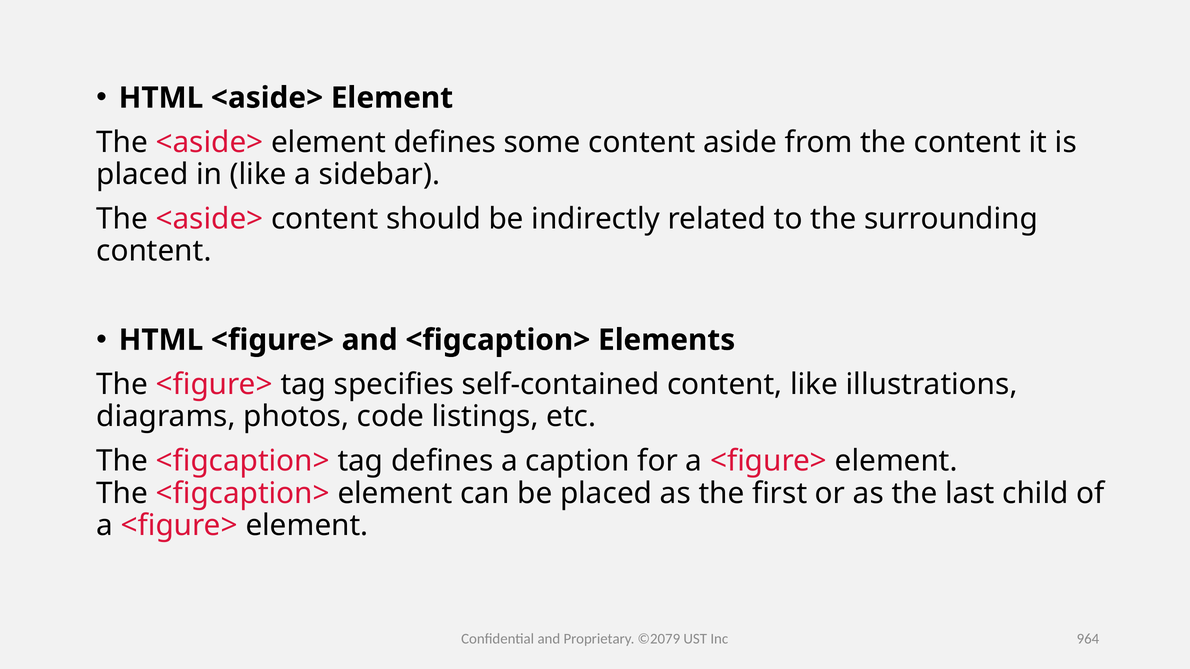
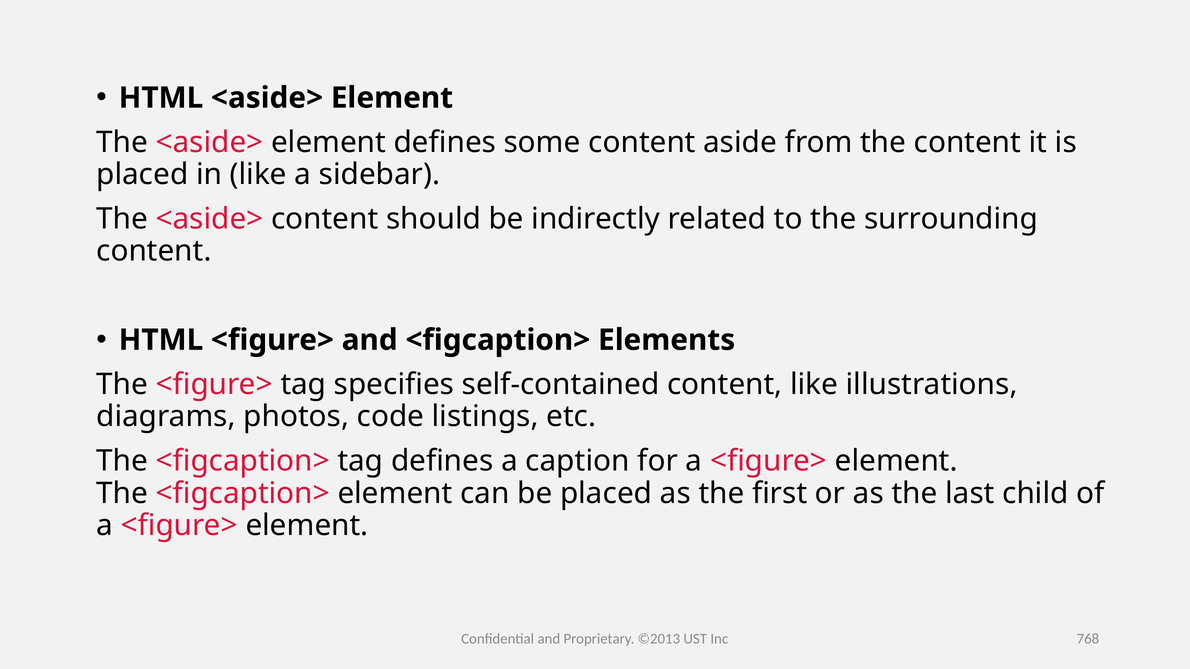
©2079: ©2079 -> ©2013 (659, 639)
964: 964 -> 768 (1088, 639)
